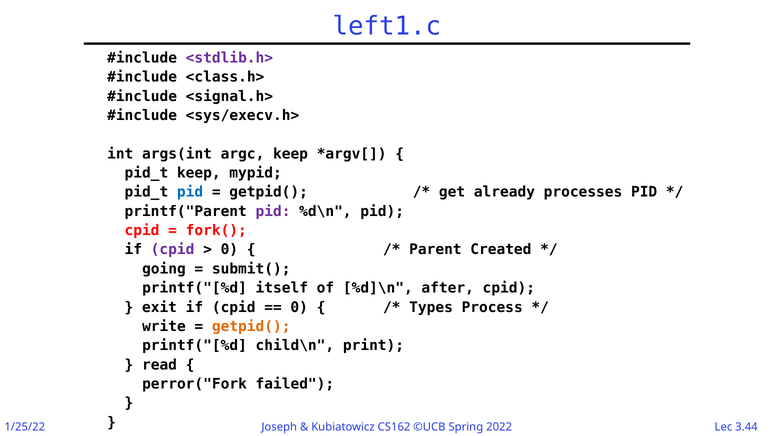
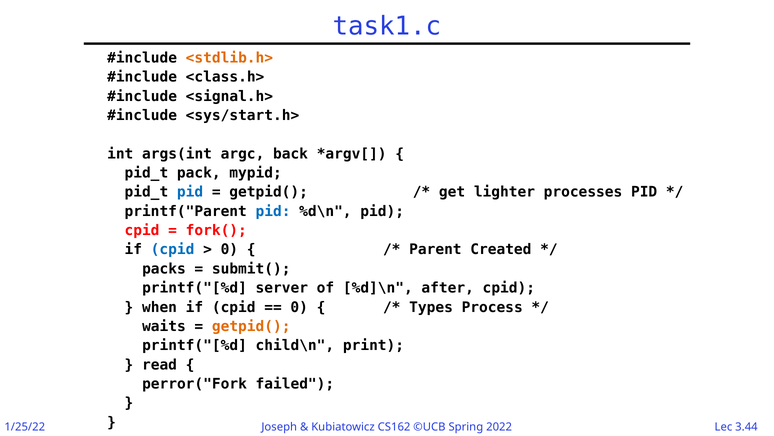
left1.c: left1.c -> task1.c (387, 26)
<stdlib.h> colour: purple -> orange (229, 58)
<sys/execv.h>: <sys/execv.h> -> <sys/start.h> (242, 115)
argc keep: keep -> back (291, 154)
pid_t keep: keep -> pack (199, 173)
already: already -> lighter (504, 192)
pid colour: purple -> blue (273, 211)
cpid colour: purple -> blue (173, 249)
going: going -> packs (164, 268)
itself: itself -> server (282, 288)
exit: exit -> when (160, 307)
write: write -> waits (164, 326)
